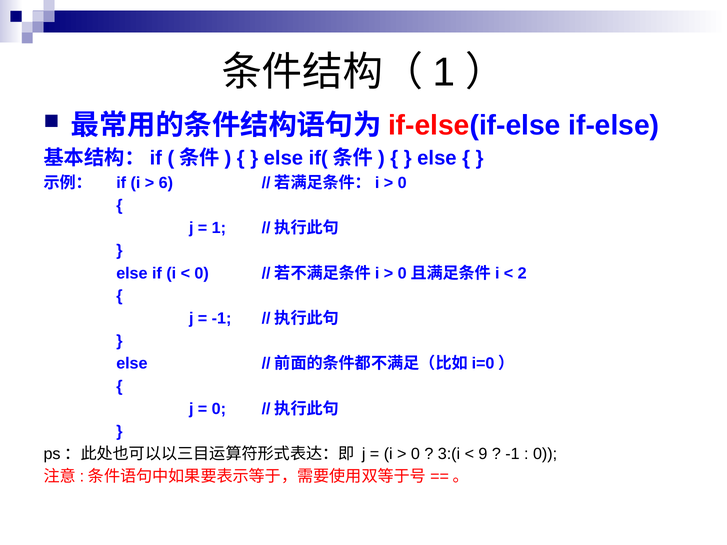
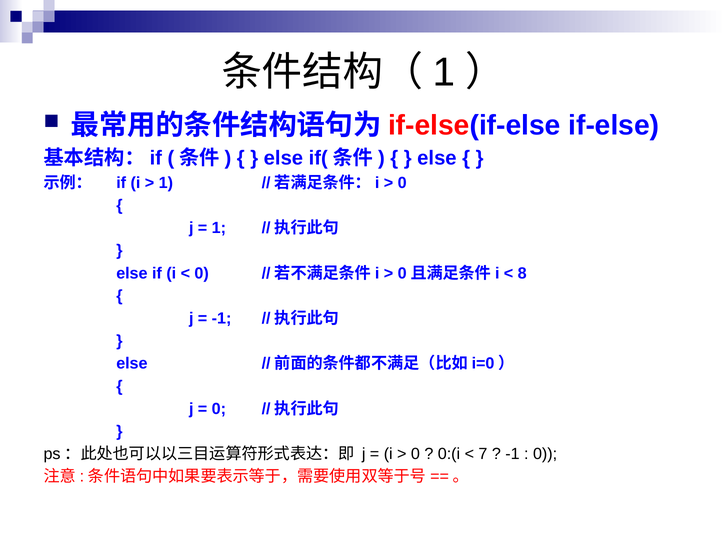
6: 6 -> 1 (166, 183)
2: 2 -> 8 (522, 273)
3:(i: 3:(i -> 0:(i (449, 454)
9: 9 -> 7 (483, 454)
